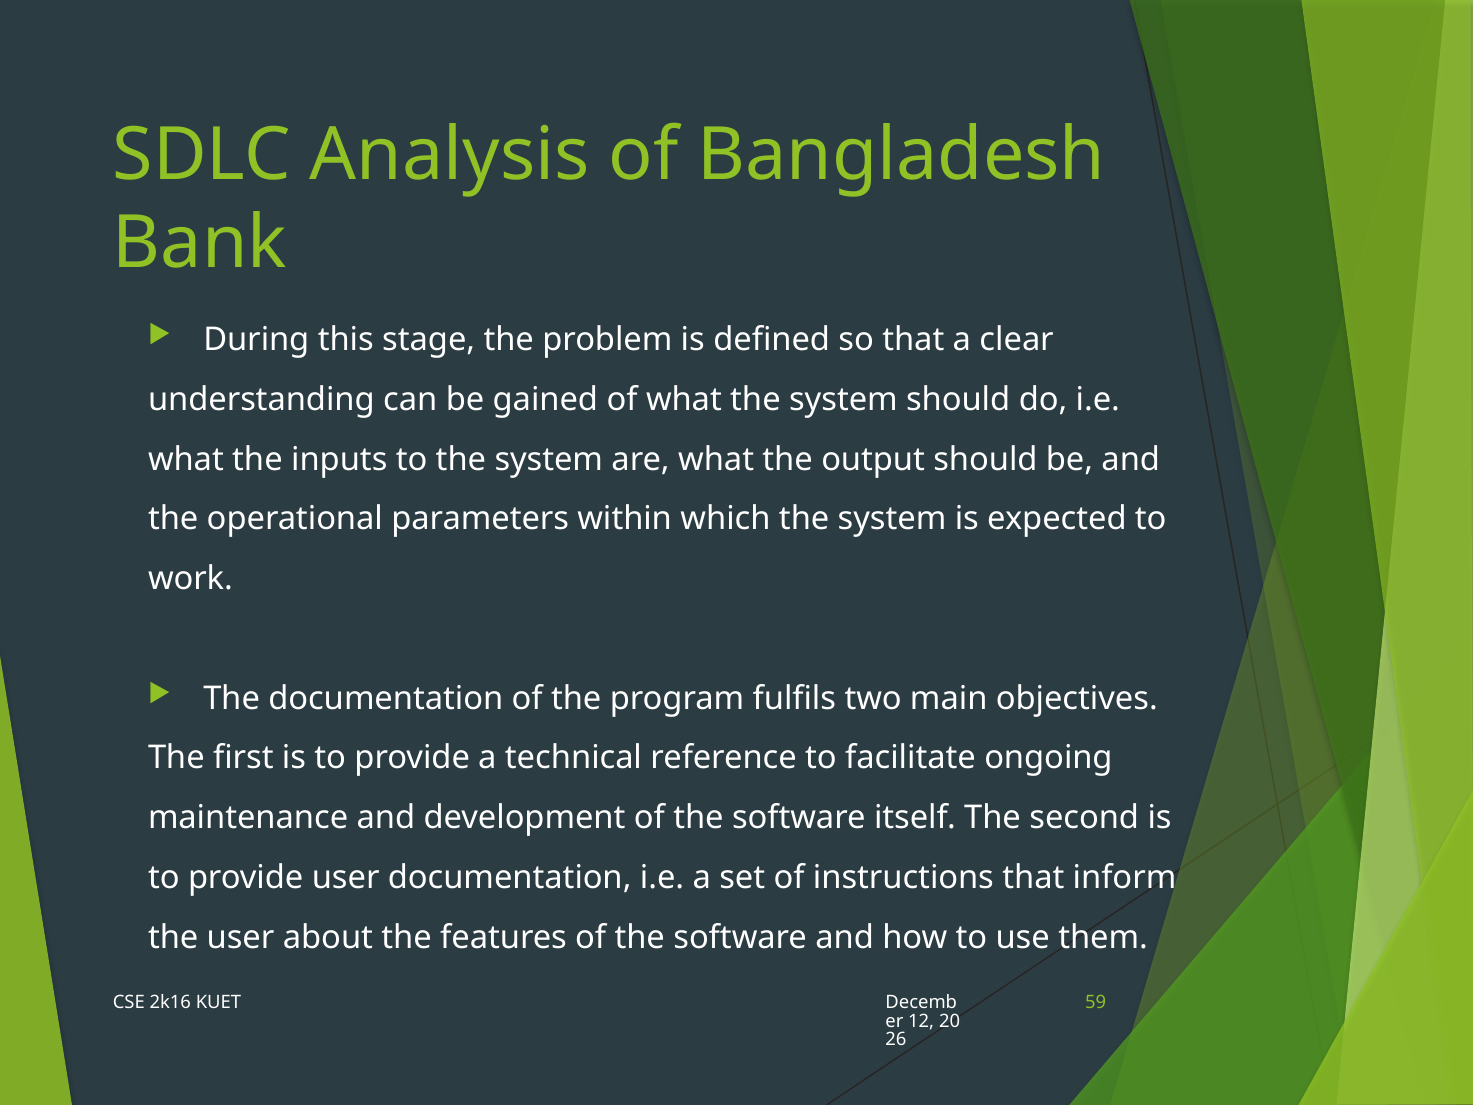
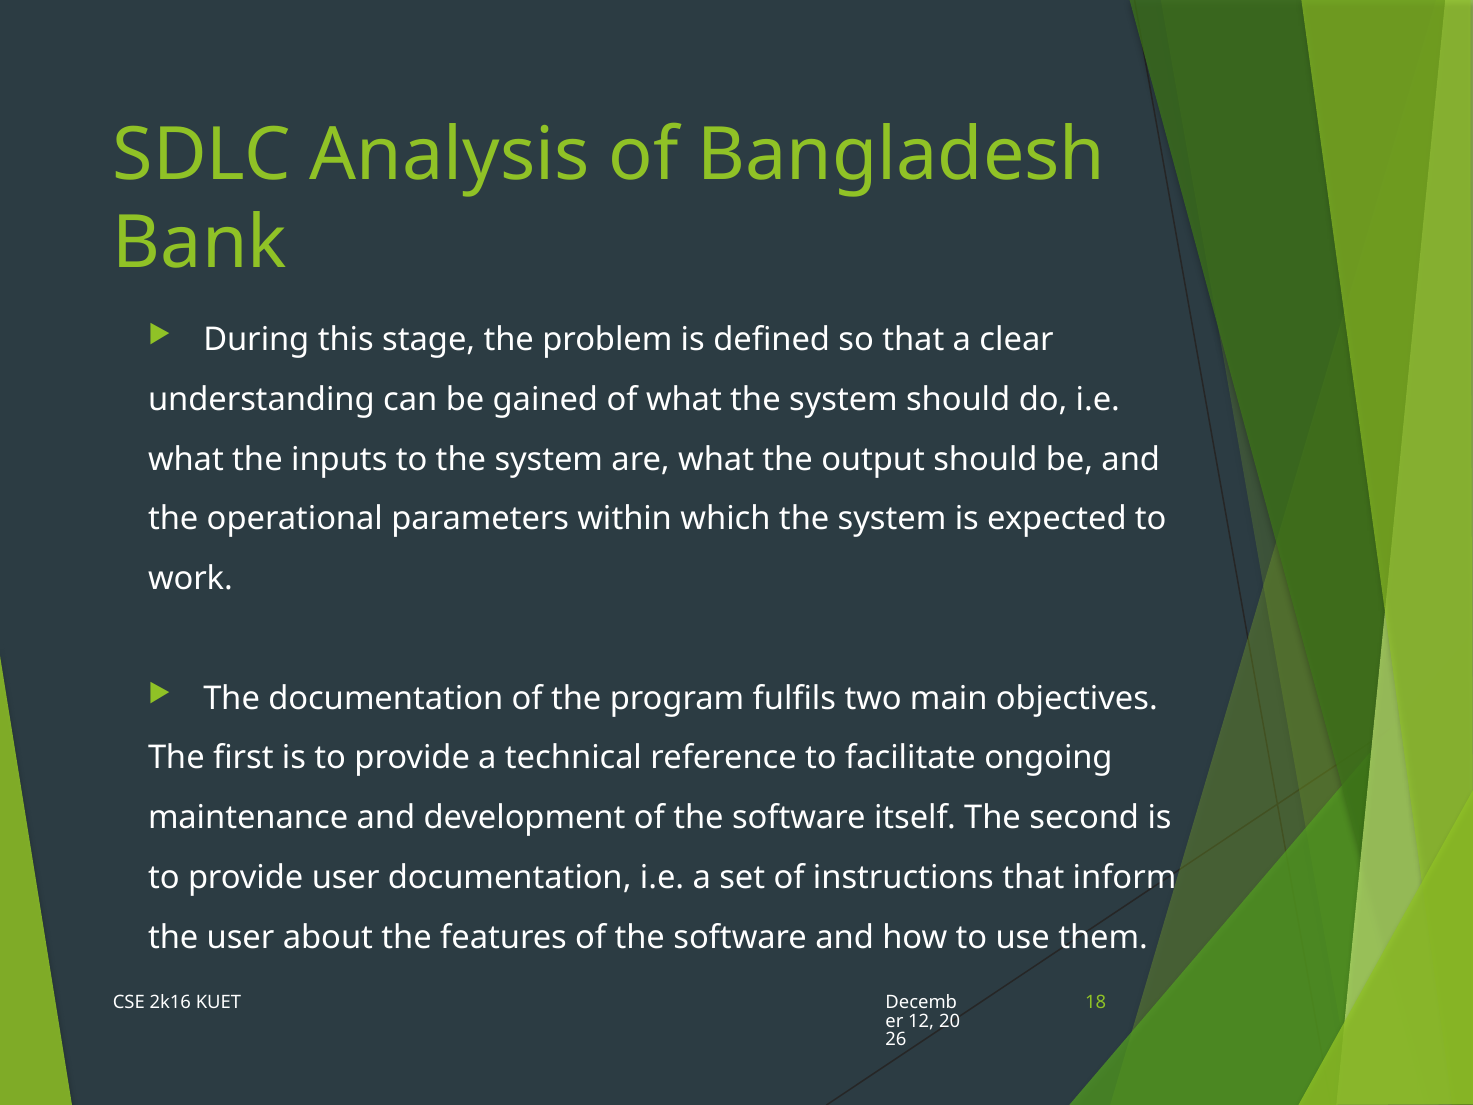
59: 59 -> 18 (1096, 1002)
